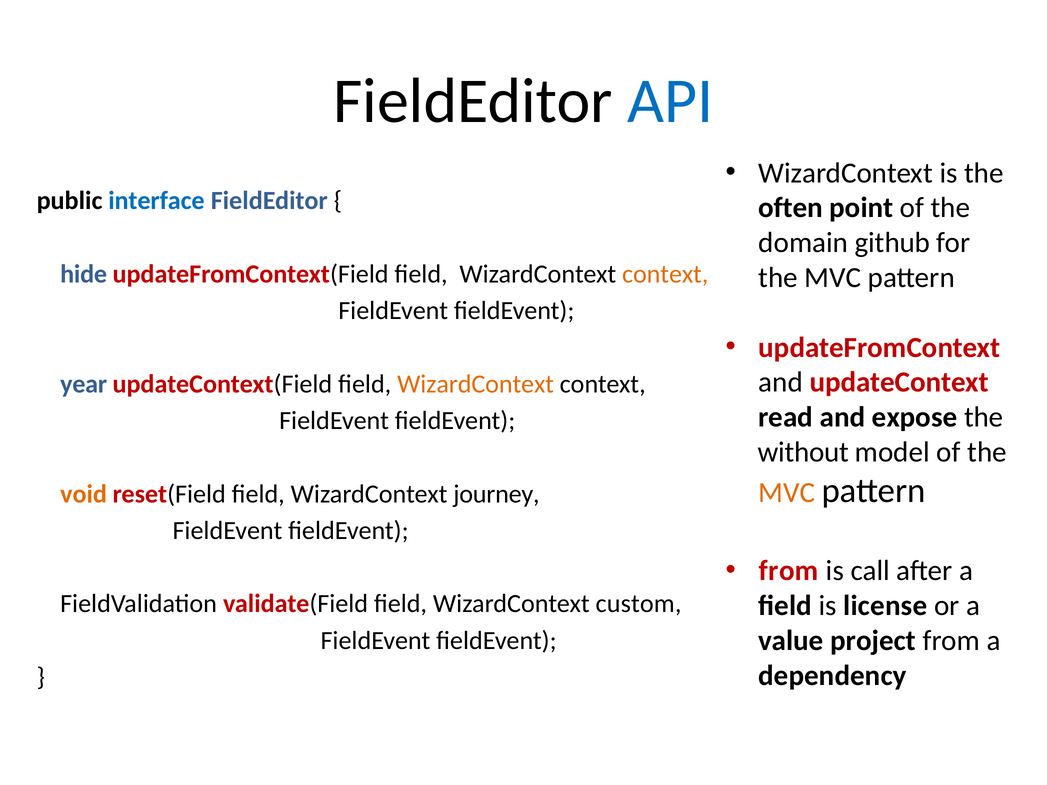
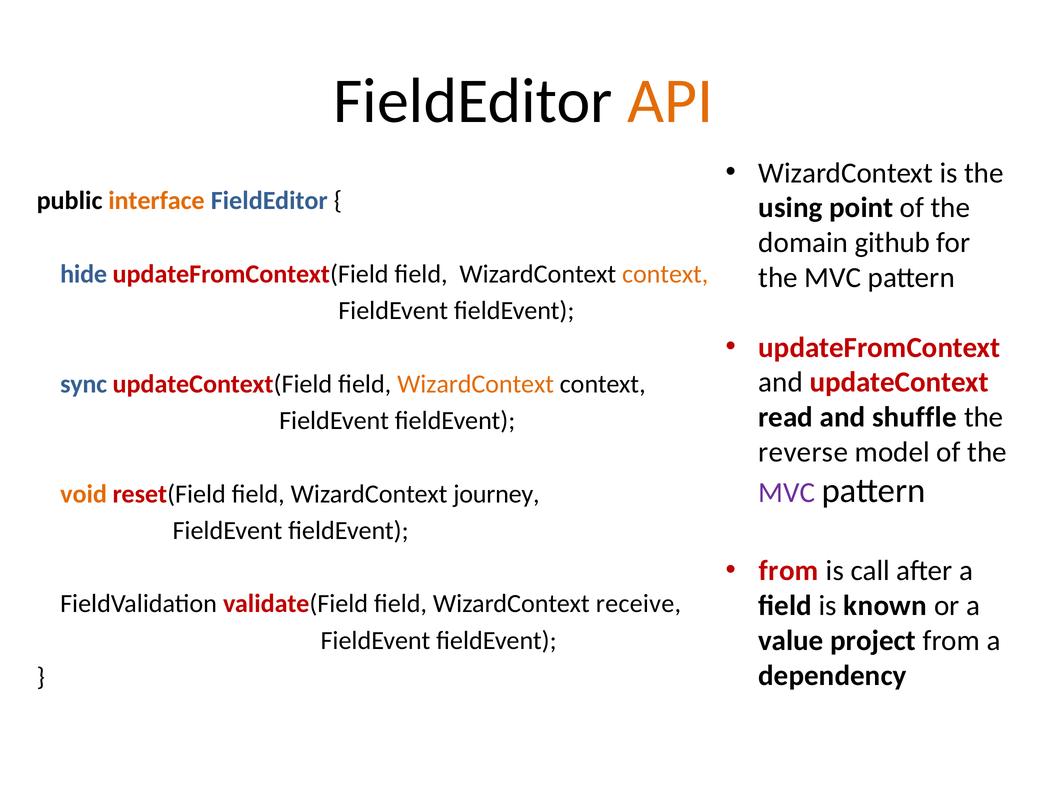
API colour: blue -> orange (670, 101)
interface colour: blue -> orange (156, 201)
often: often -> using (791, 208)
year: year -> sync (84, 384)
expose: expose -> shuffle (914, 417)
without: without -> reverse (803, 452)
MVC colour: orange -> purple (787, 493)
custom: custom -> receive (638, 604)
license: license -> known (885, 606)
